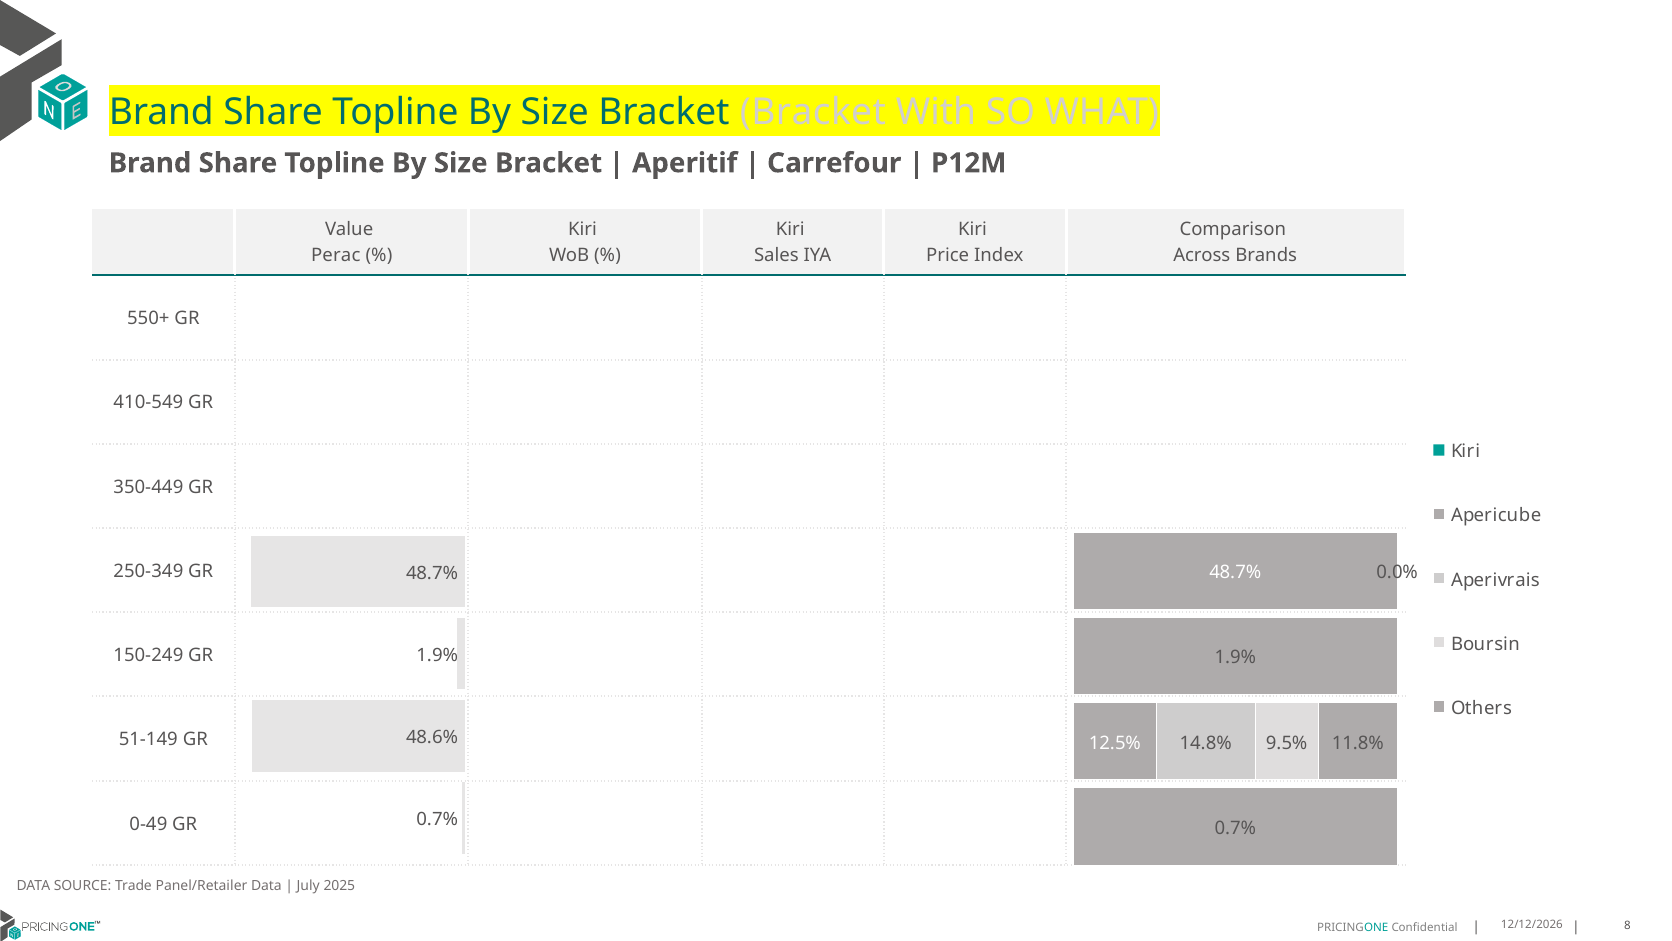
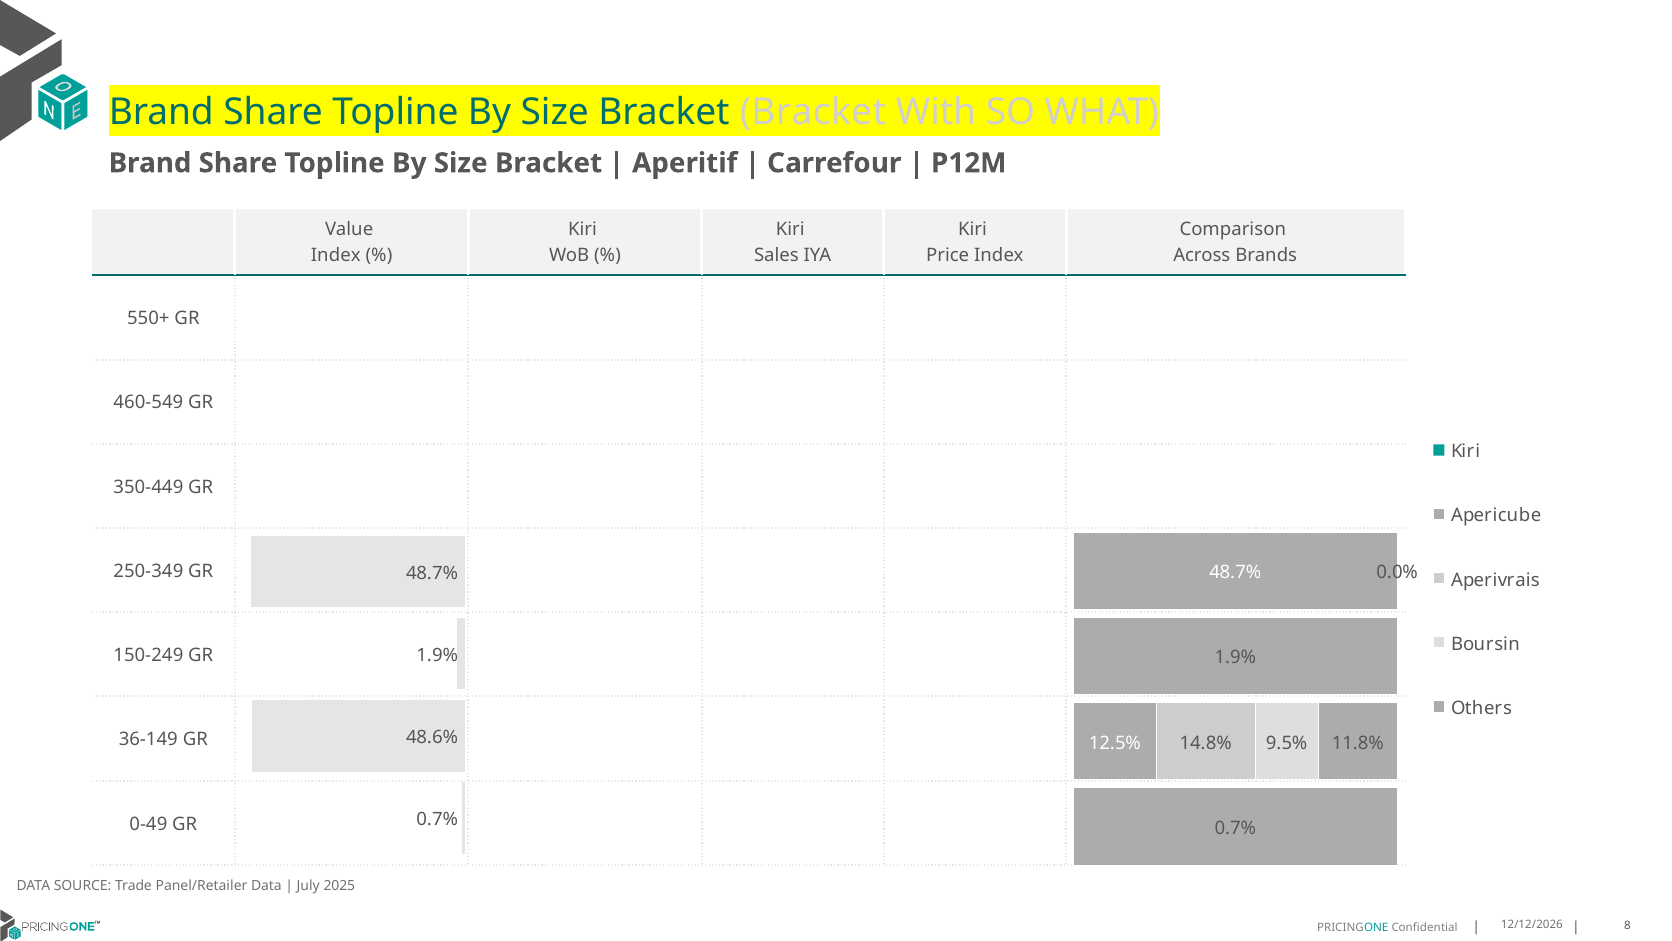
Perac: Perac -> Index (336, 255)
410-549: 410-549 -> 460-549 (148, 403)
51-149: 51-149 -> 36-149 (148, 739)
